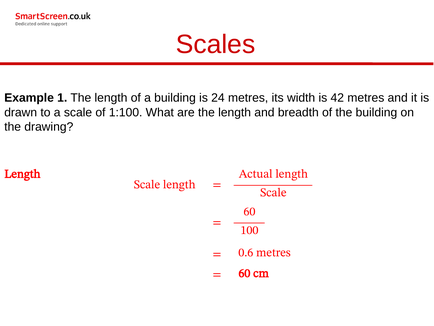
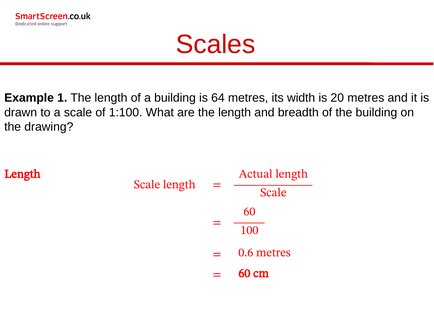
24: 24 -> 64 (218, 98)
42: 42 -> 20 (337, 98)
